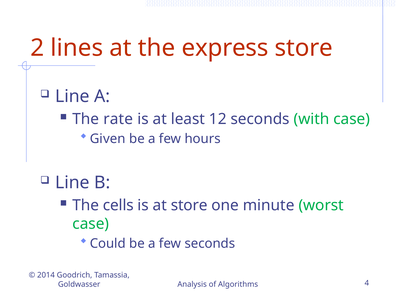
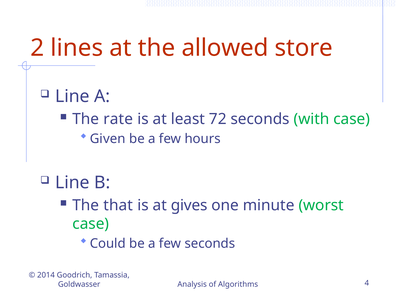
express: express -> allowed (225, 48)
12: 12 -> 72 (218, 119)
cells: cells -> that (118, 205)
at store: store -> gives (189, 205)
